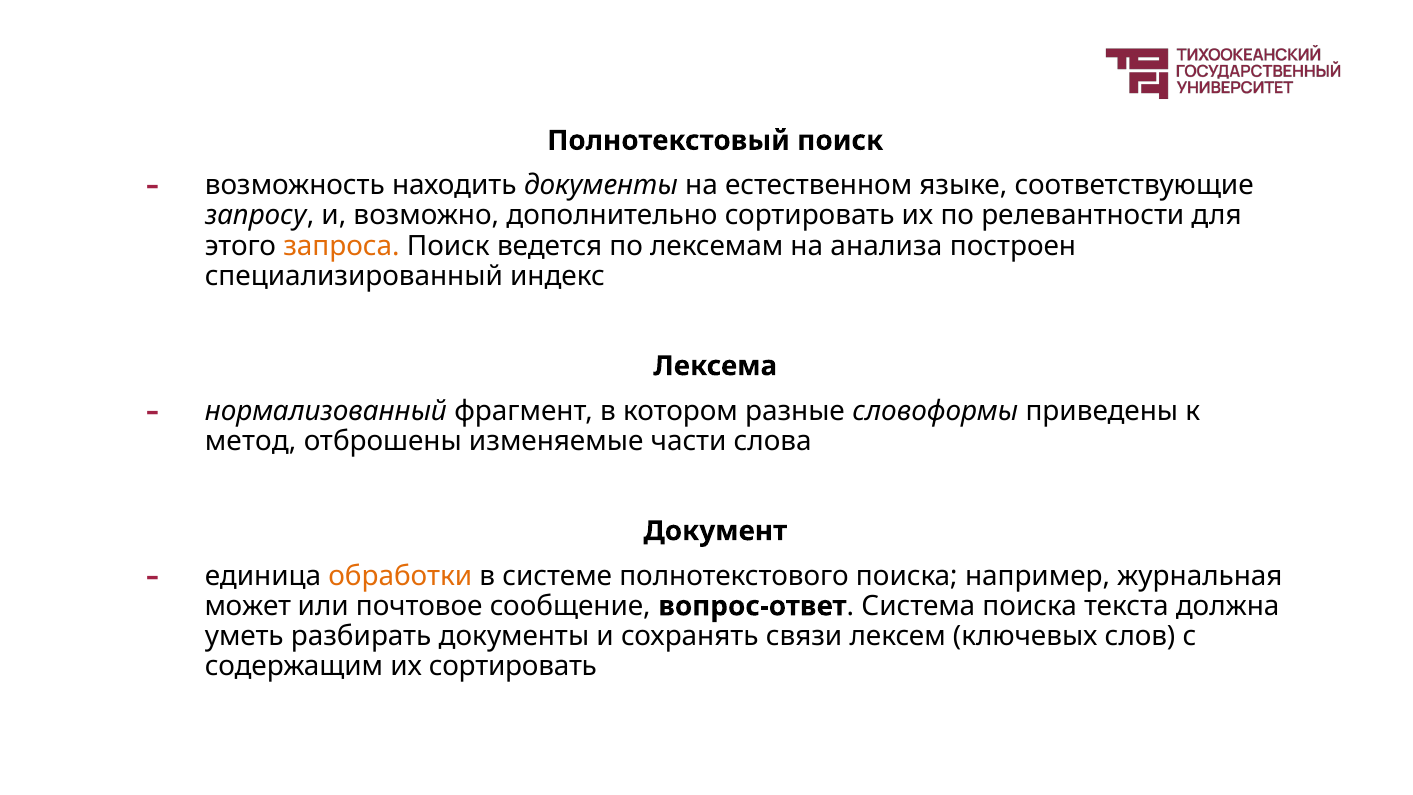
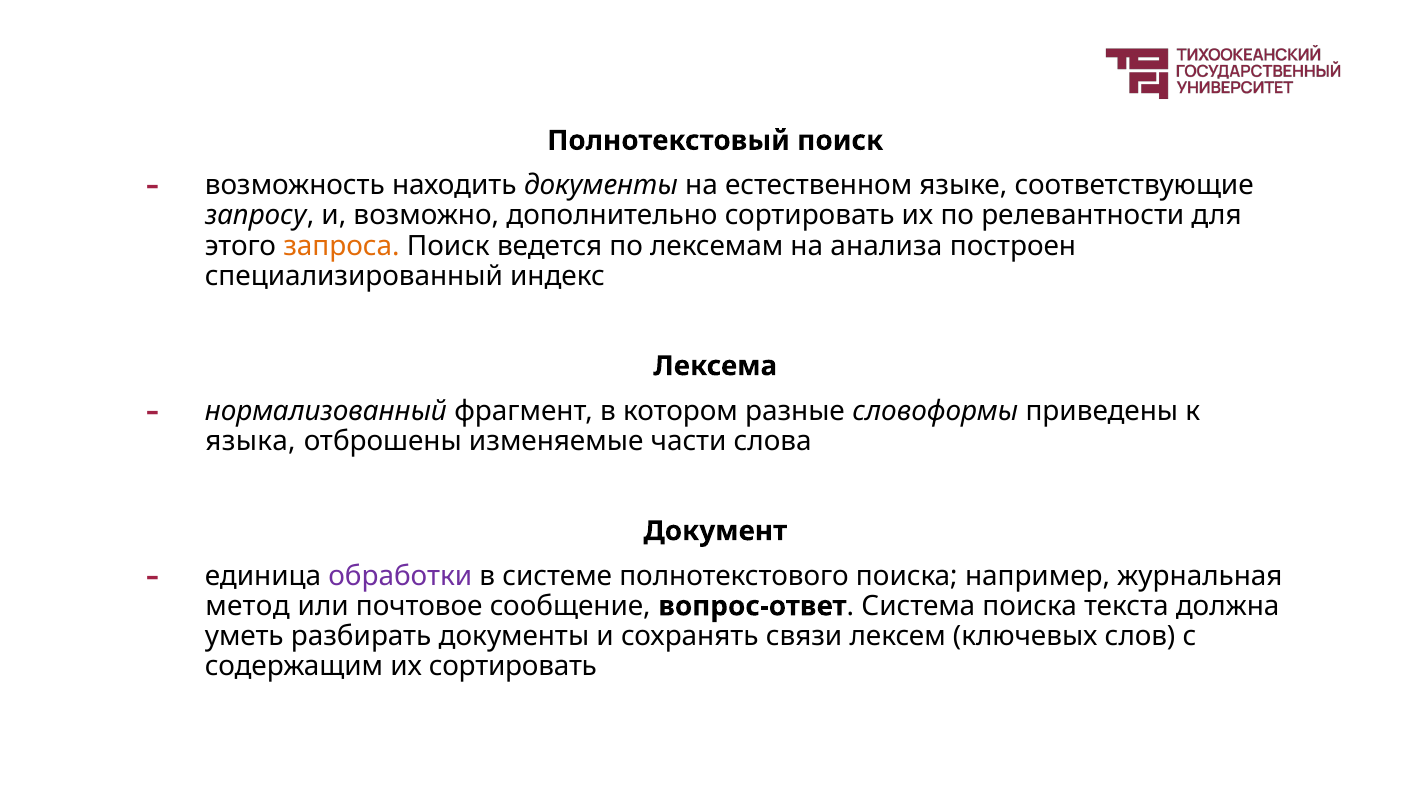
метод: метод -> языка (251, 441)
обработки colour: orange -> purple (400, 576)
может: может -> метод (248, 606)
